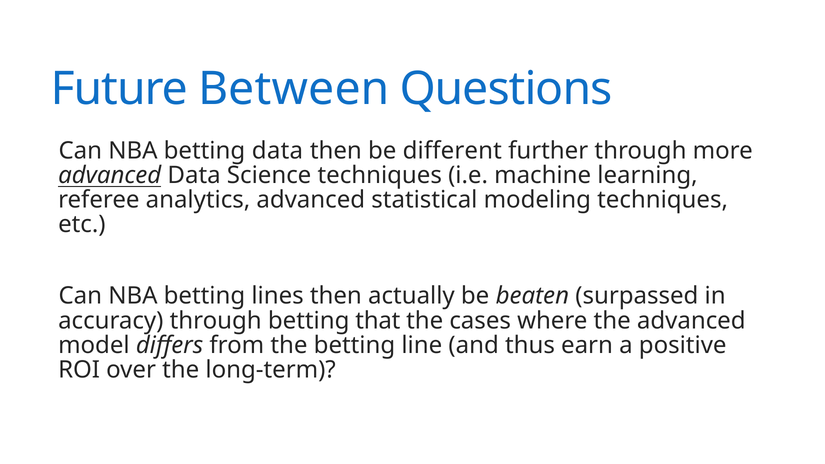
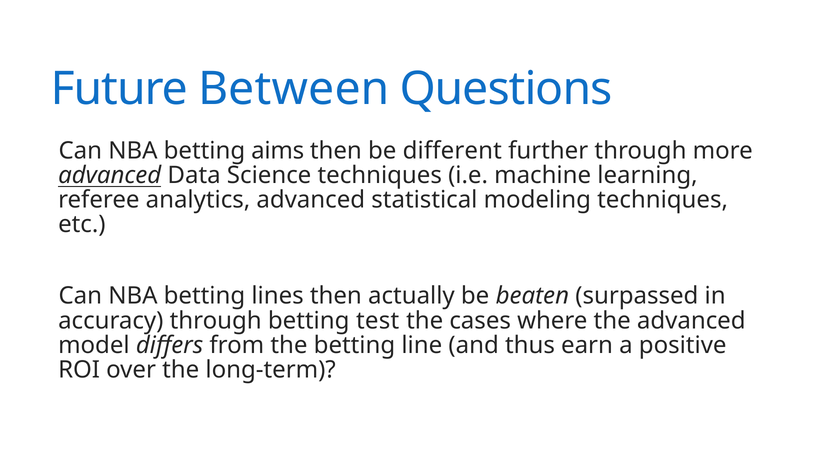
betting data: data -> aims (278, 151)
that: that -> test (378, 321)
